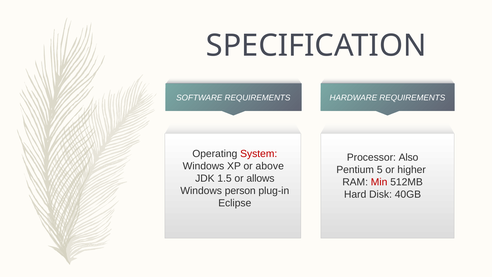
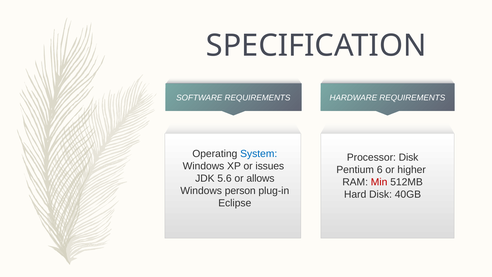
System colour: red -> blue (259, 154)
Processor Also: Also -> Disk (409, 157)
above: above -> issues (270, 166)
5: 5 -> 6 (380, 170)
1.5: 1.5 -> 5.6 (225, 178)
